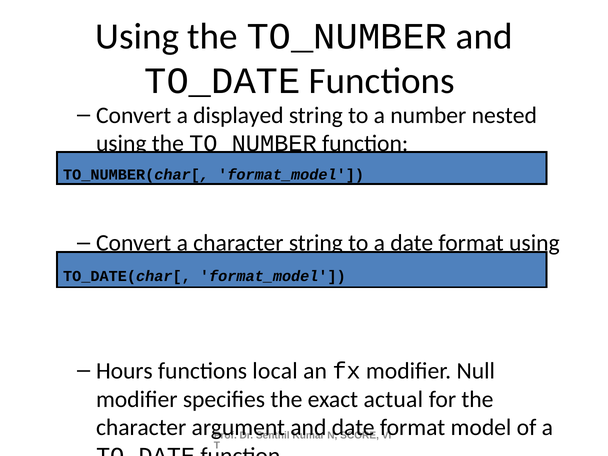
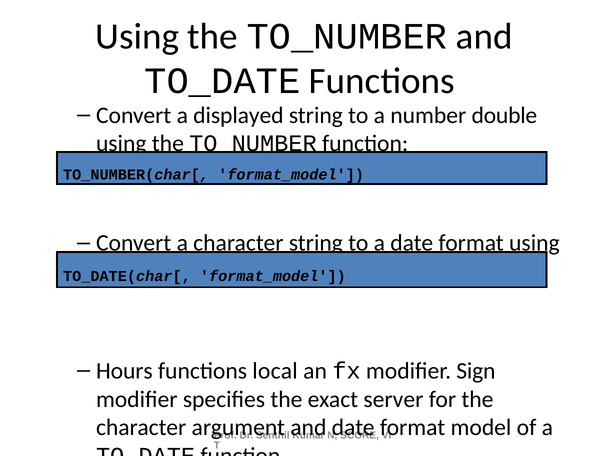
nested: nested -> double (504, 115)
Null: Null -> Sign (476, 371)
actual: actual -> server (393, 399)
